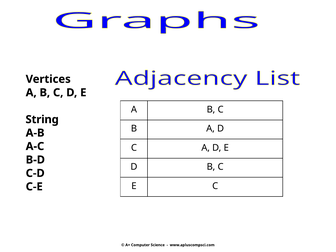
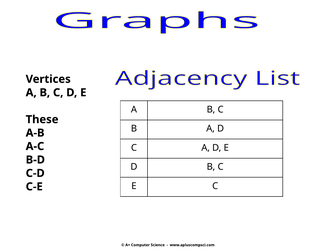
String: String -> These (42, 119)
